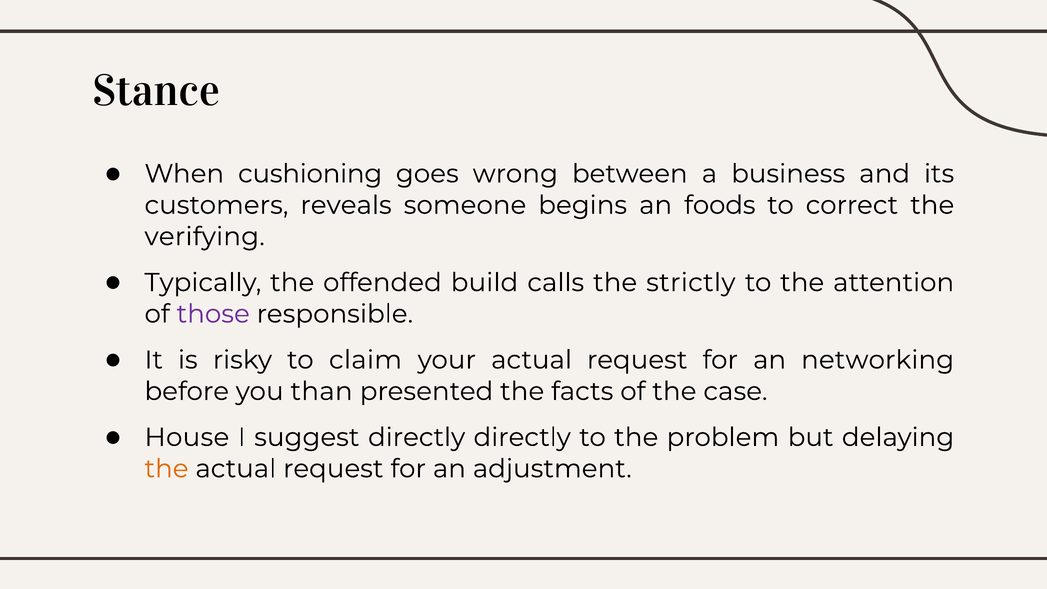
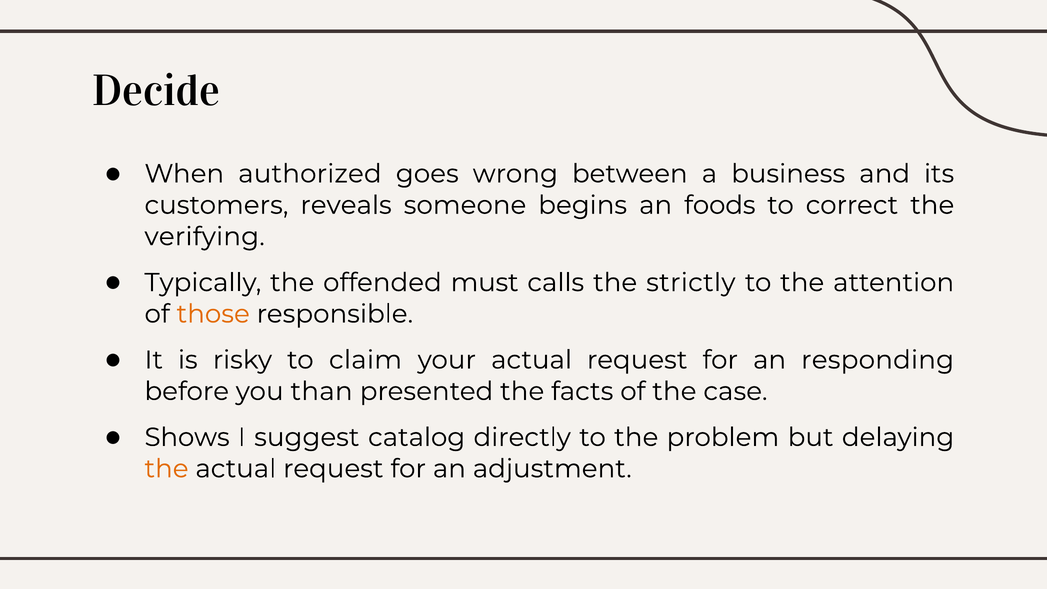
Stance: Stance -> Decide (156, 91)
cushioning: cushioning -> authorized (310, 174)
build: build -> must (485, 283)
those colour: purple -> orange (213, 314)
networking: networking -> responding (878, 360)
House: House -> Shows (187, 437)
suggest directly: directly -> catalog (417, 437)
